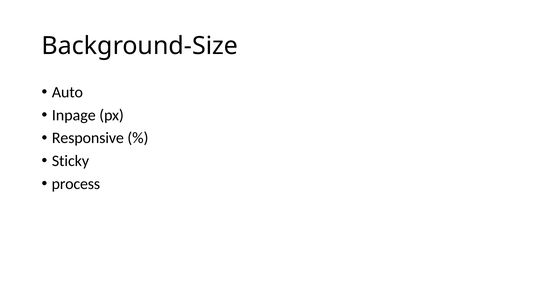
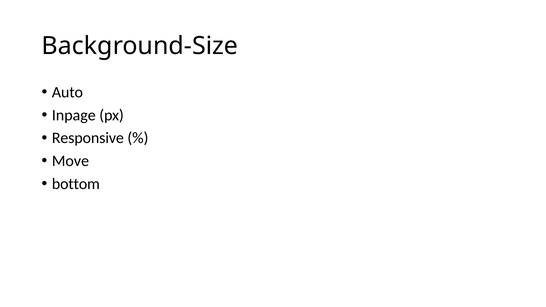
Sticky: Sticky -> Move (70, 161)
process: process -> bottom (76, 184)
